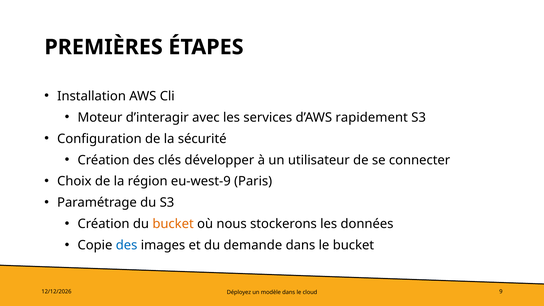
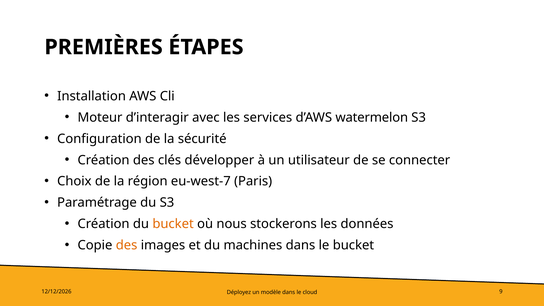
rapidement: rapidement -> watermelon (372, 117)
eu-west-9: eu-west-9 -> eu-west-7 (201, 181)
des colour: blue -> orange (127, 245)
demande: demande -> machines (253, 245)
